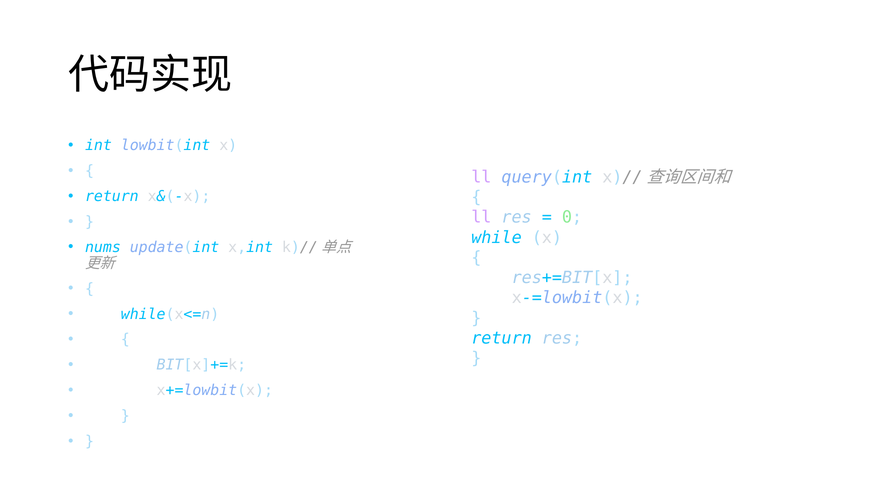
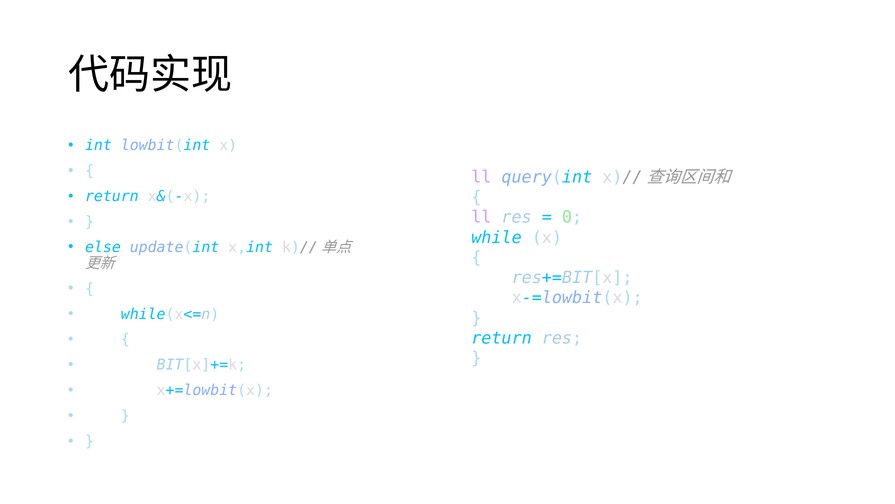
nums: nums -> else (103, 247)
